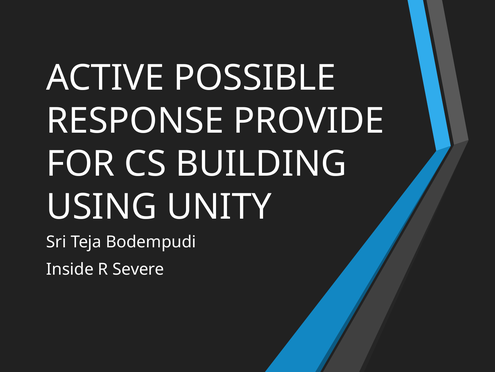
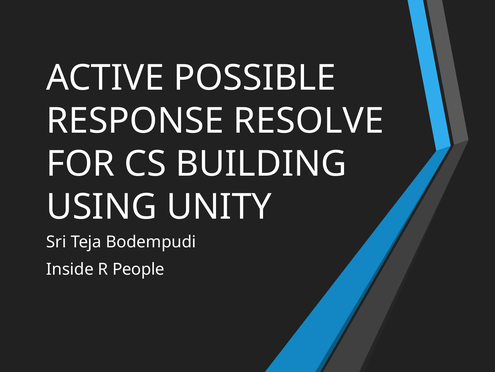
PROVIDE: PROVIDE -> RESOLVE (309, 121)
Severe: Severe -> People (138, 269)
